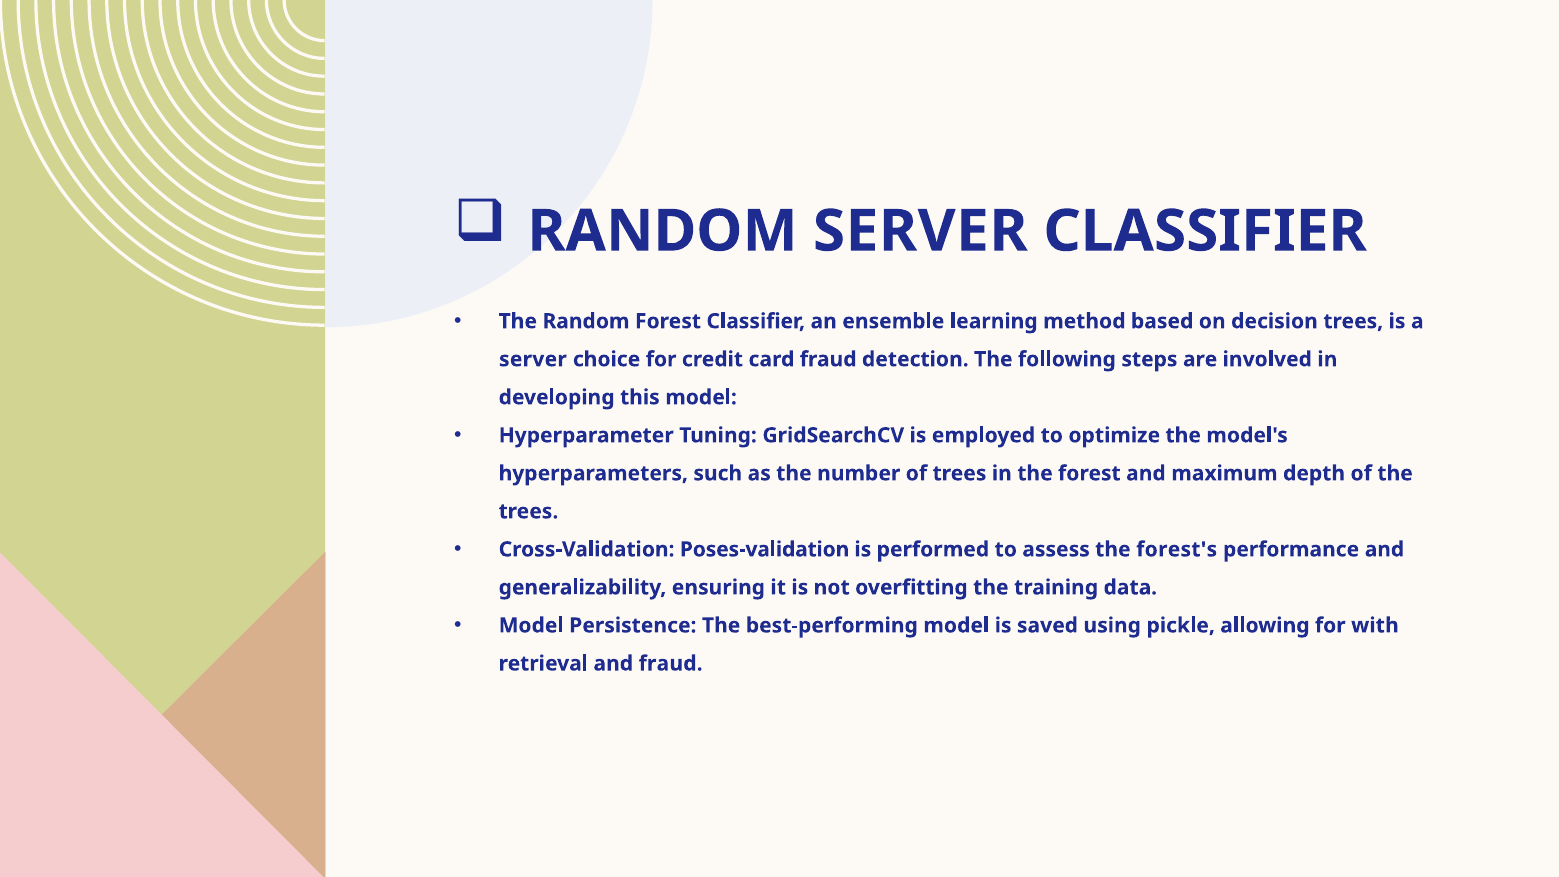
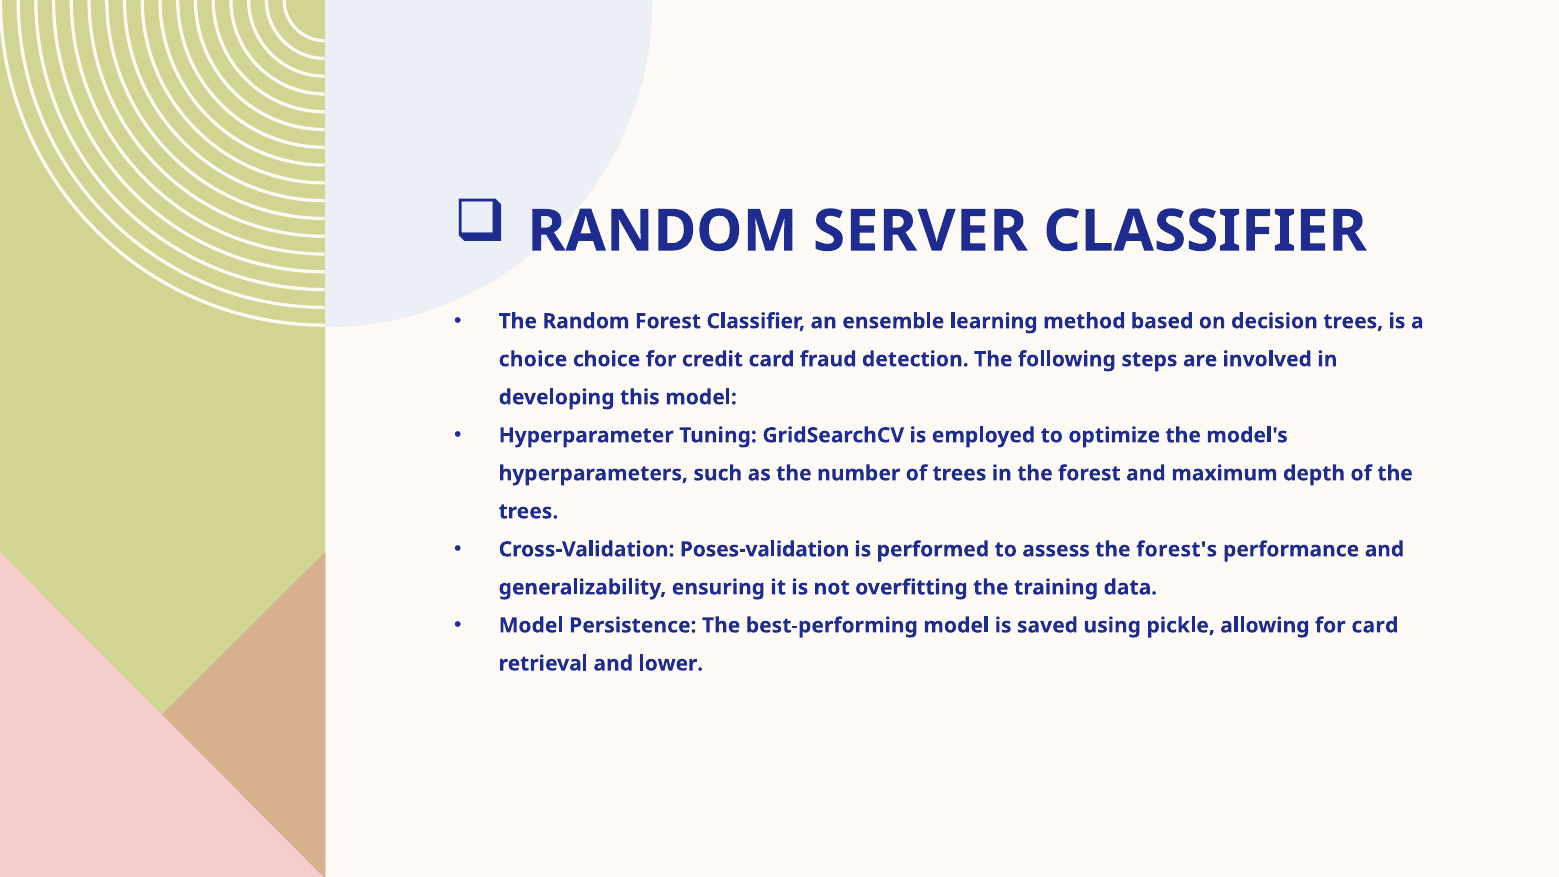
server: server -> choice (533, 359)
for with: with -> card (1375, 625)
and fraud: fraud -> lower (671, 663)
